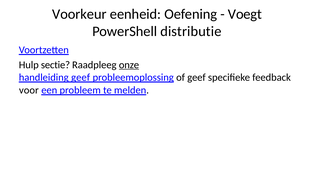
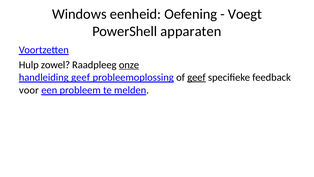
Voorkeur: Voorkeur -> Windows (79, 14)
distributie: distributie -> apparaten (191, 31)
sectie: sectie -> zowel (55, 65)
geef underline: none -> present (196, 77)
